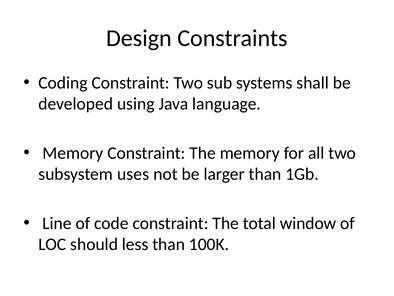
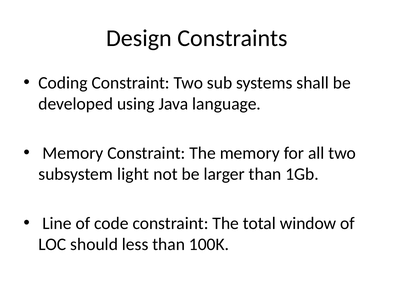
uses: uses -> light (133, 174)
